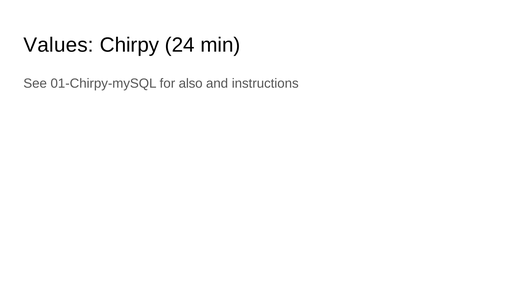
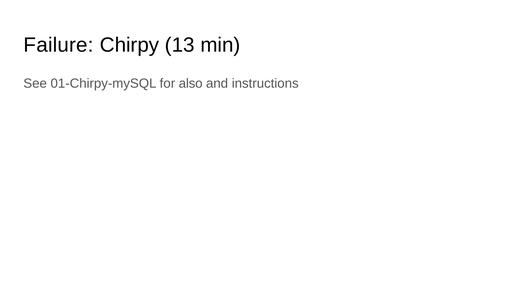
Values: Values -> Failure (59, 45)
24: 24 -> 13 (180, 45)
